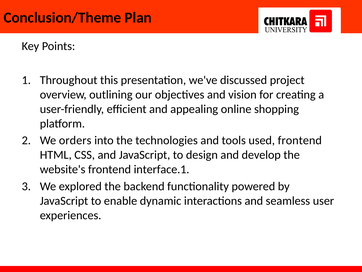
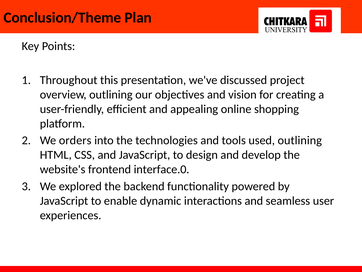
used frontend: frontend -> outlining (300, 140)
interface.1: interface.1 -> interface.0 (162, 169)
